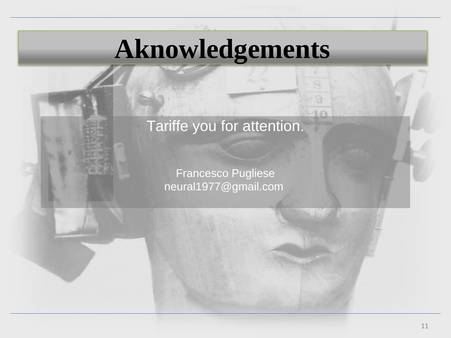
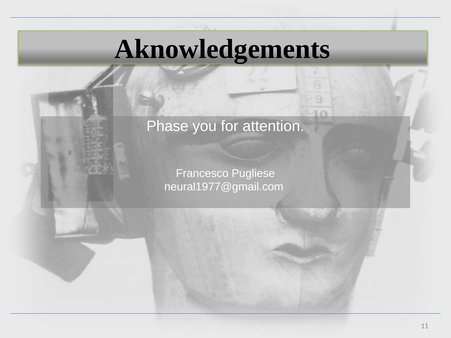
Tariffe: Tariffe -> Phase (167, 126)
